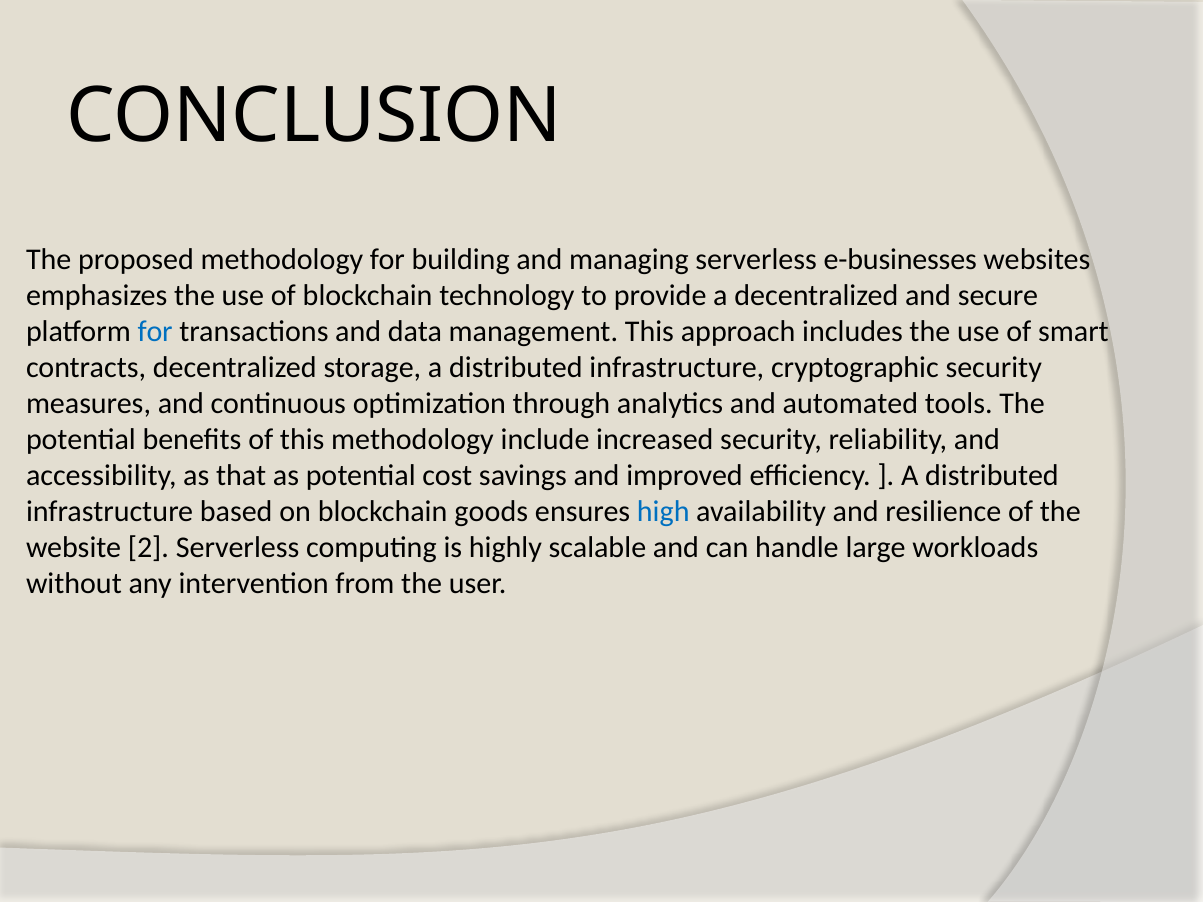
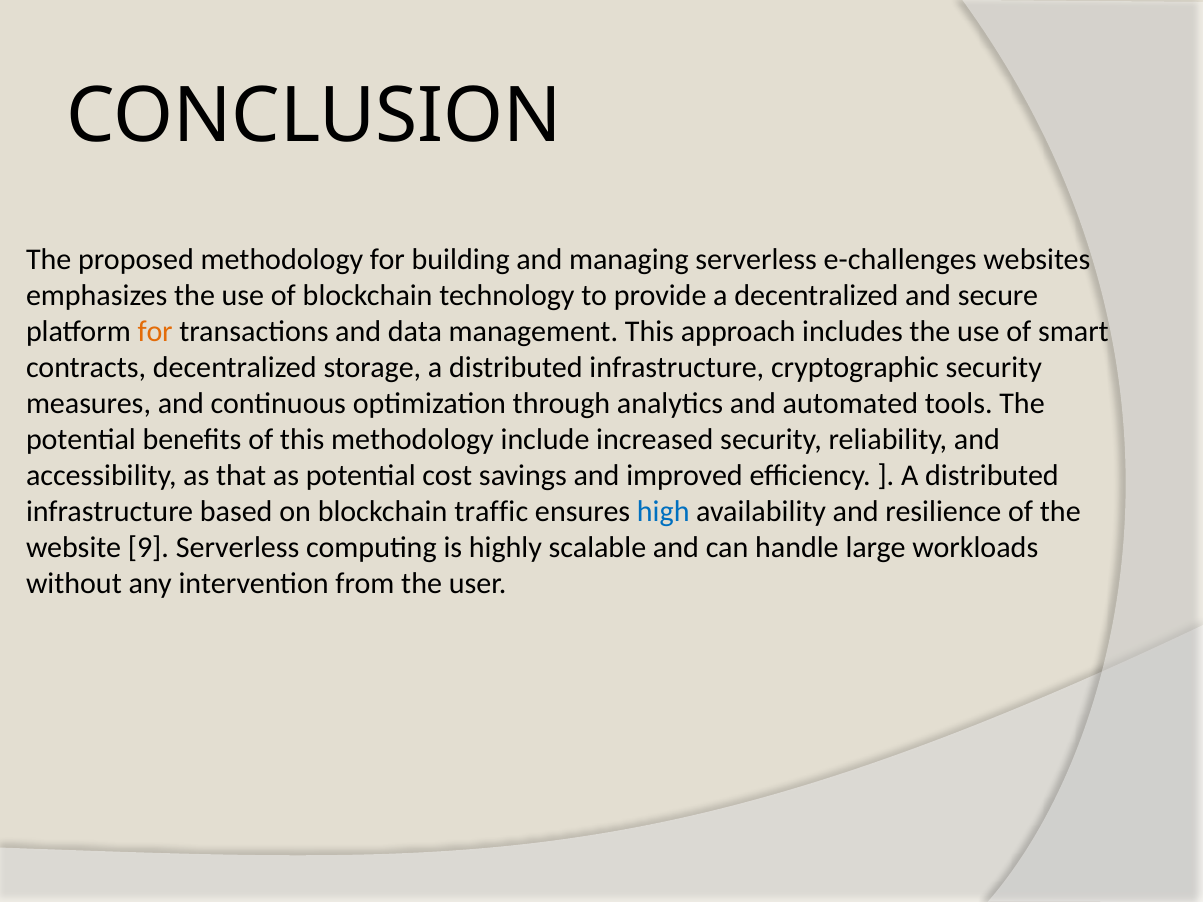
e-businesses: e-businesses -> e-challenges (900, 259)
for colour: blue -> orange (155, 331)
goods: goods -> traffic (491, 512)
2: 2 -> 9 (148, 548)
